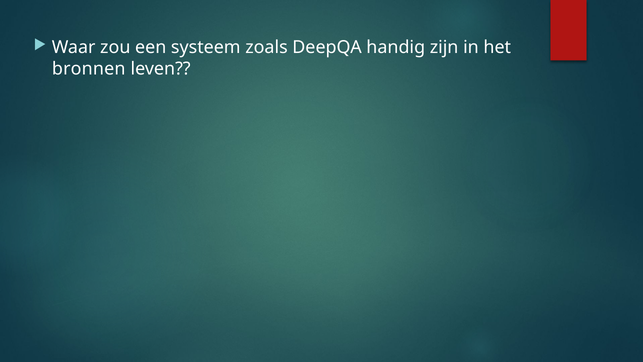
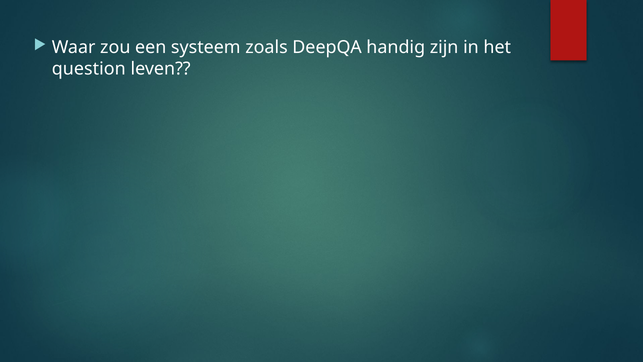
bronnen: bronnen -> question (89, 69)
